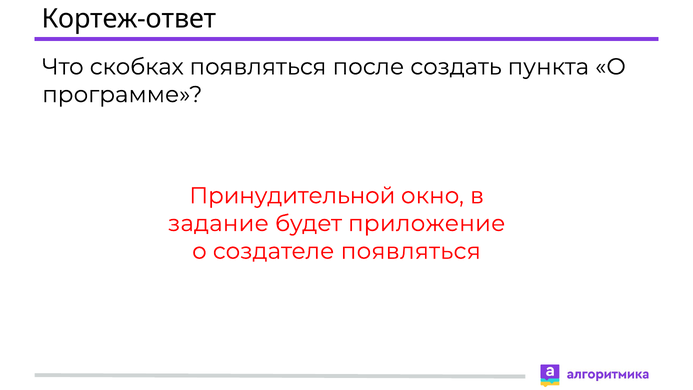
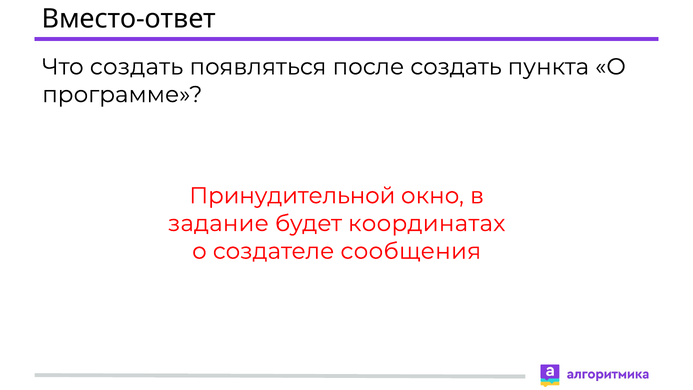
Кортеж-ответ: Кортеж-ответ -> Вместо-ответ (129, 19)
Что скобках: скобках -> создать (136, 67)
приложение: приложение -> координатах (427, 223)
создателе появляться: появляться -> сообщения (411, 251)
